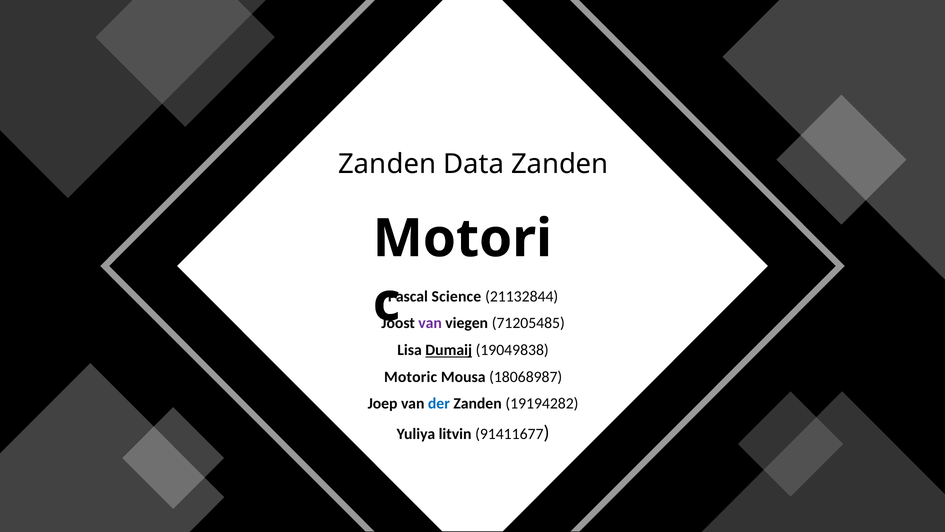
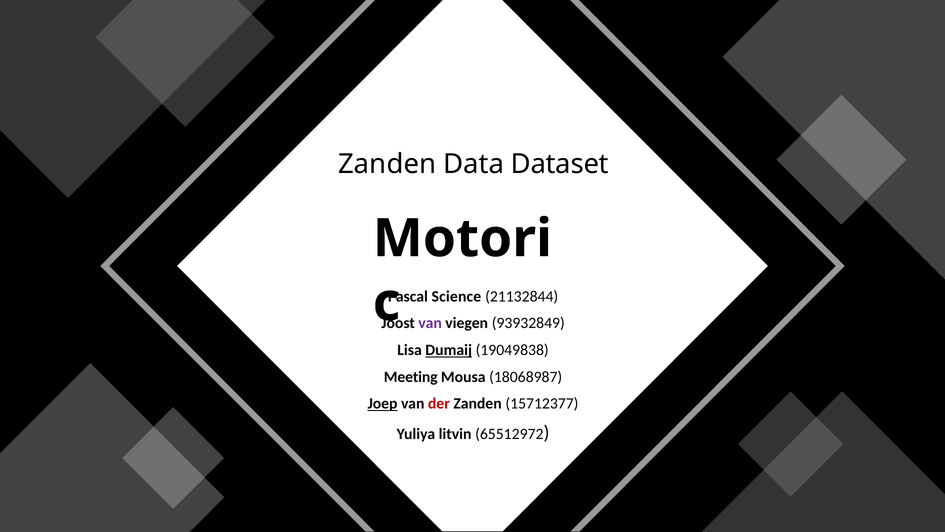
Data Zanden: Zanden -> Dataset (560, 164)
71205485: 71205485 -> 93932849 (528, 323)
Motoric: Motoric -> Meeting (411, 377)
Joep underline: none -> present (383, 403)
der colour: blue -> red (439, 403)
19194282: 19194282 -> 15712377 (542, 403)
91411677: 91411677 -> 65512972 (509, 434)
